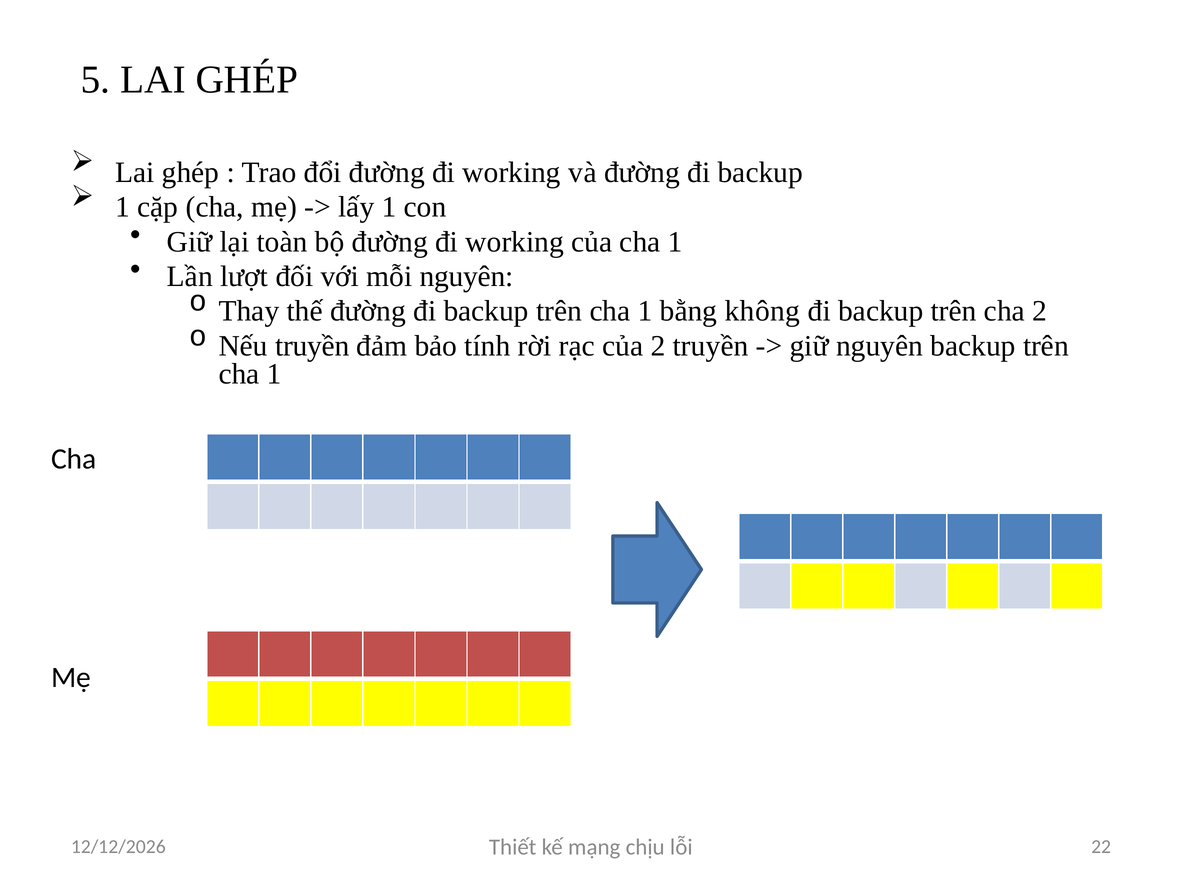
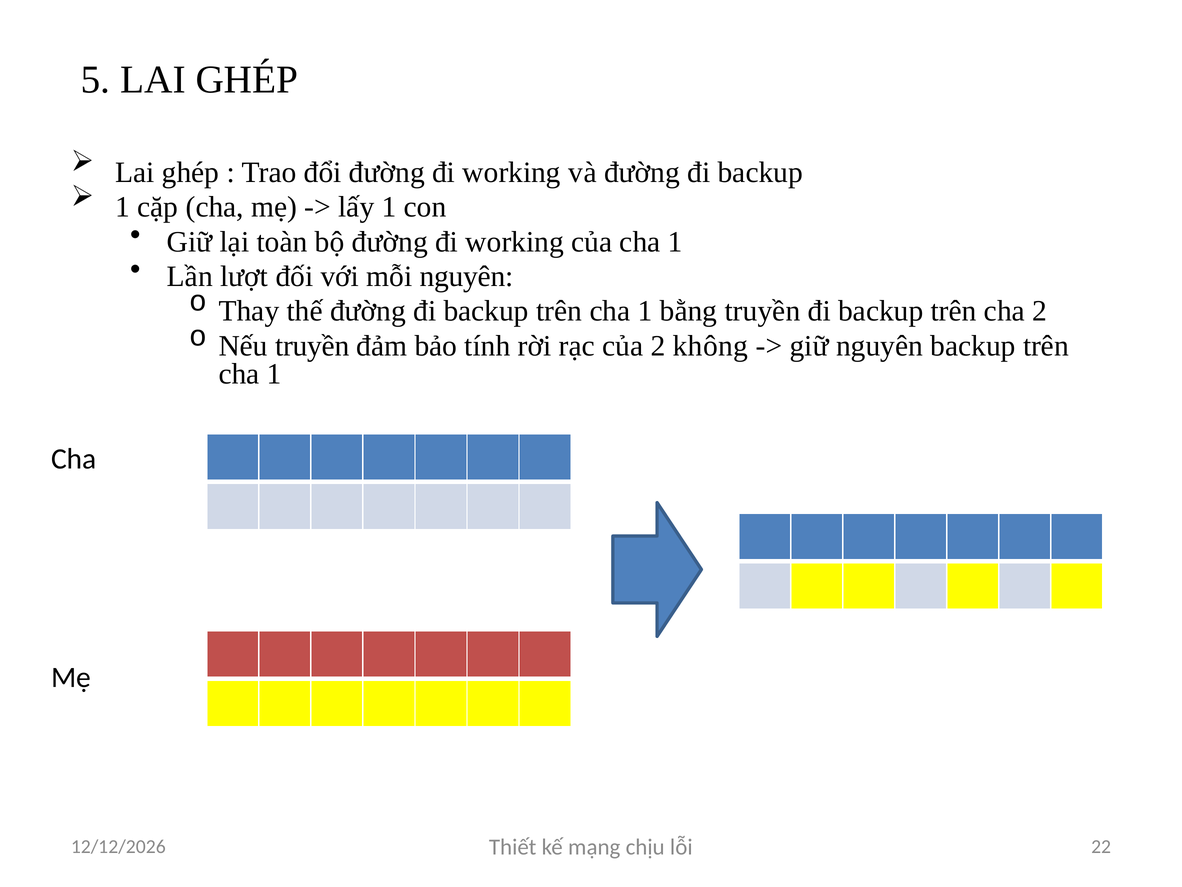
bằng không: không -> truyền (763, 311)
2 truyền: truyền -> không (710, 346)
